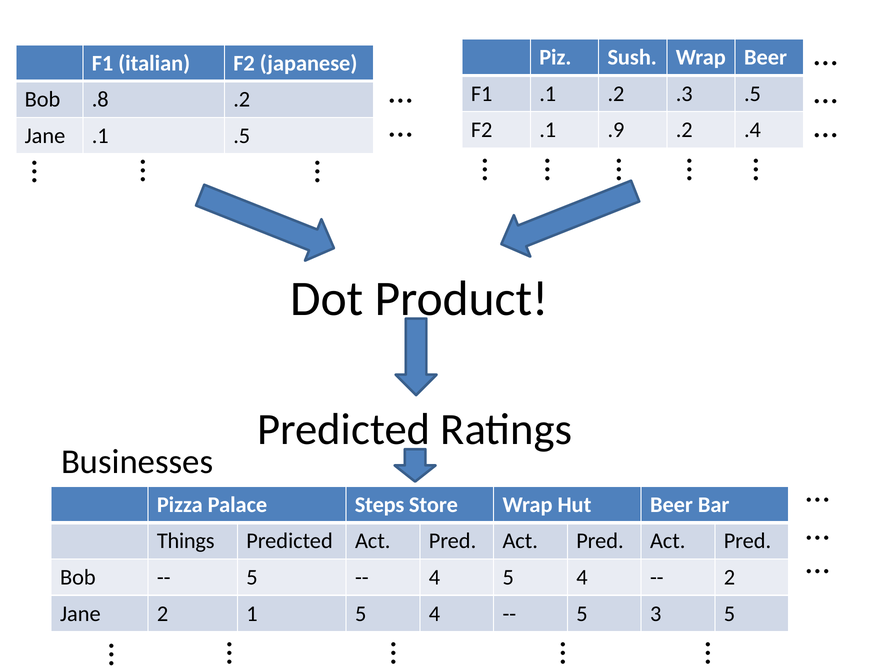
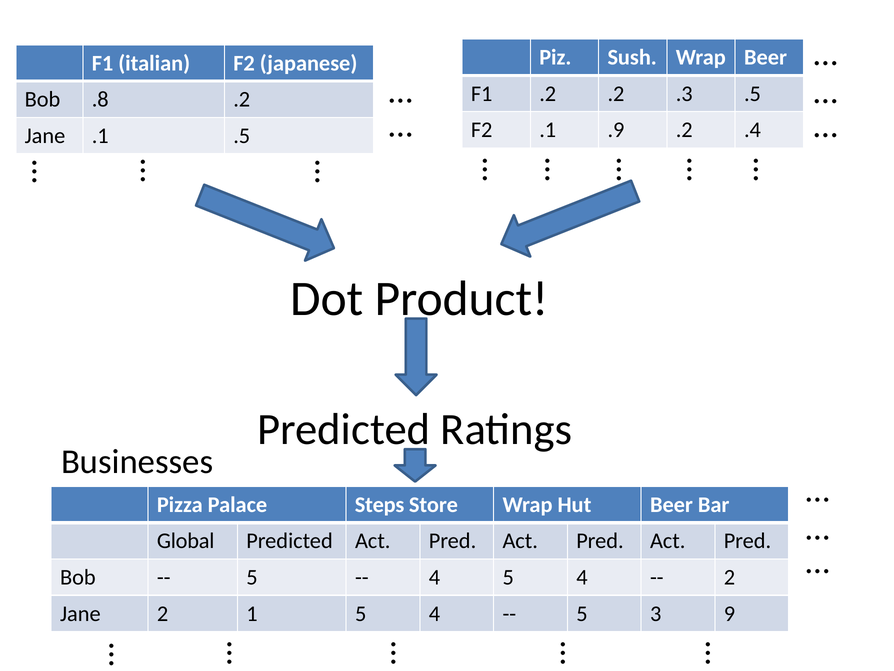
F1 .1: .1 -> .2 (548, 94)
Things: Things -> Global (186, 541)
3 5: 5 -> 9 (729, 613)
